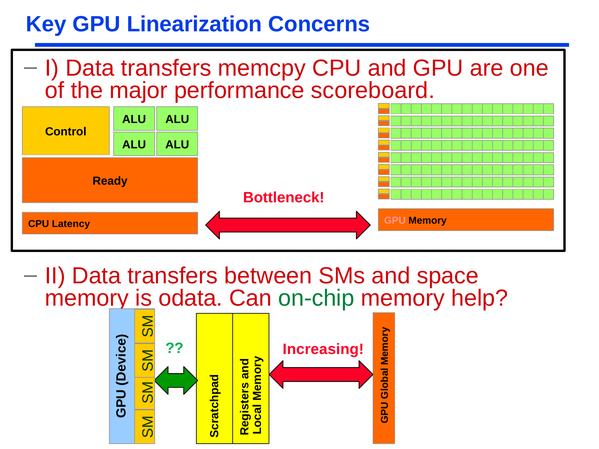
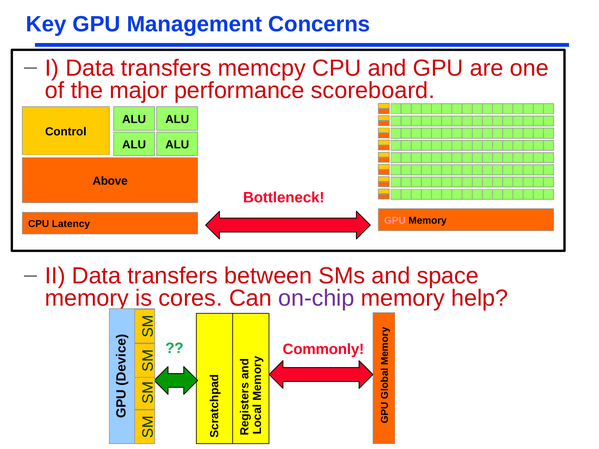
Linearization: Linearization -> Management (194, 24)
Ready: Ready -> Above (110, 181)
odata: odata -> cores (191, 298)
on-chip colour: green -> purple (316, 298)
Increasing: Increasing -> Commonly (323, 350)
